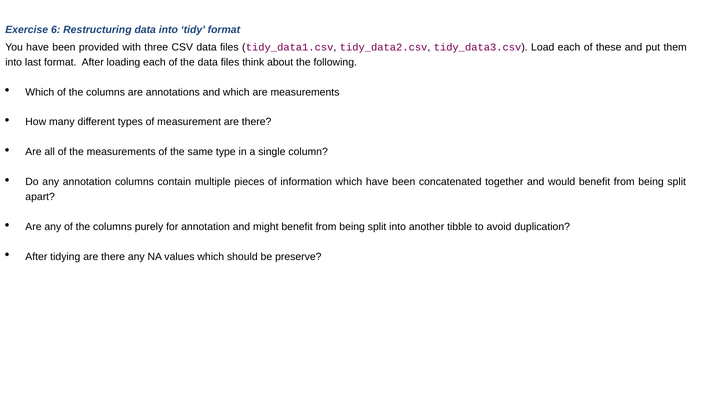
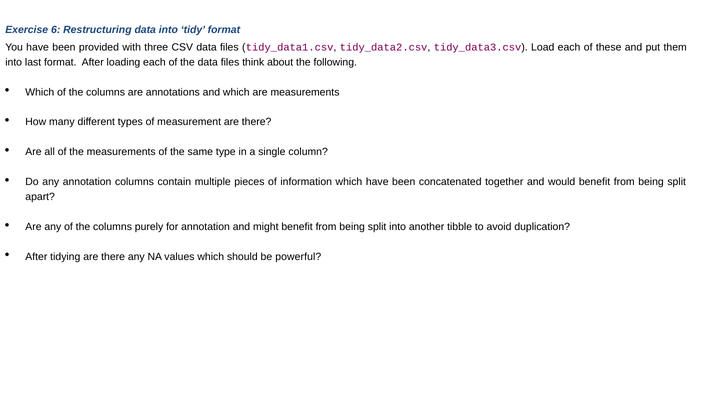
preserve: preserve -> powerful (298, 257)
